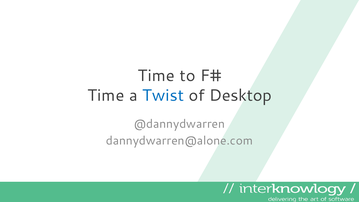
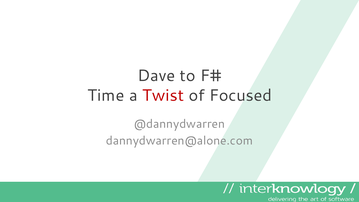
Time: Time -> Dave (156, 76)
Twist colour: blue -> red (163, 95)
Desktop: Desktop -> Focused (240, 95)
